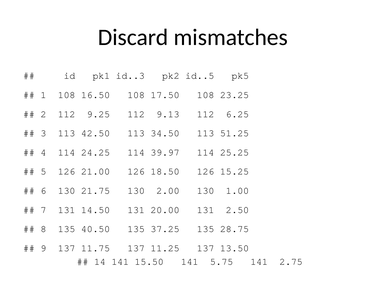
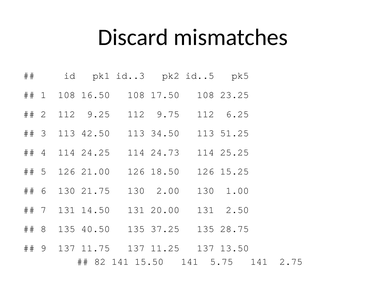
9.13: 9.13 -> 9.75 (168, 114)
39.97: 39.97 -> 24.73 (165, 153)
14: 14 -> 82 (100, 262)
